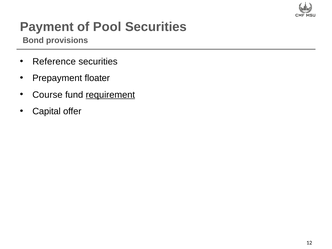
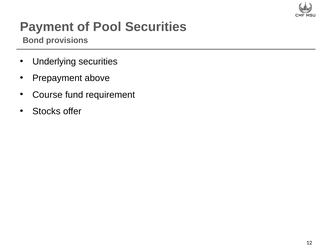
Reference: Reference -> Underlying (54, 61)
floater: floater -> above (97, 78)
requirement underline: present -> none (110, 95)
Capital: Capital -> Stocks (46, 111)
